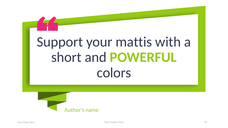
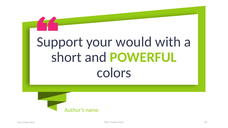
mattis: mattis -> would (134, 42)
